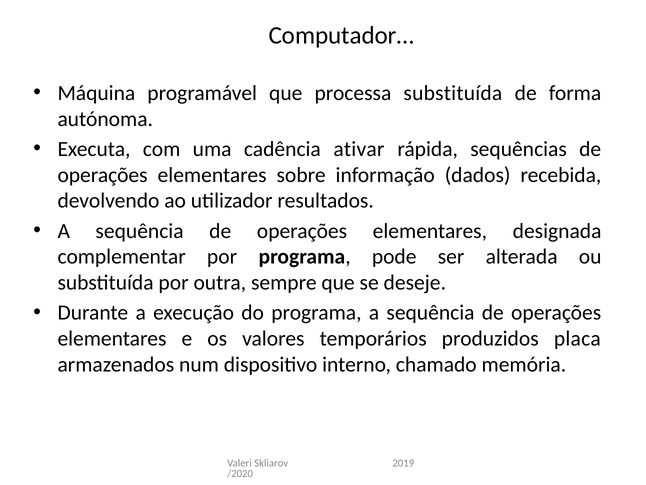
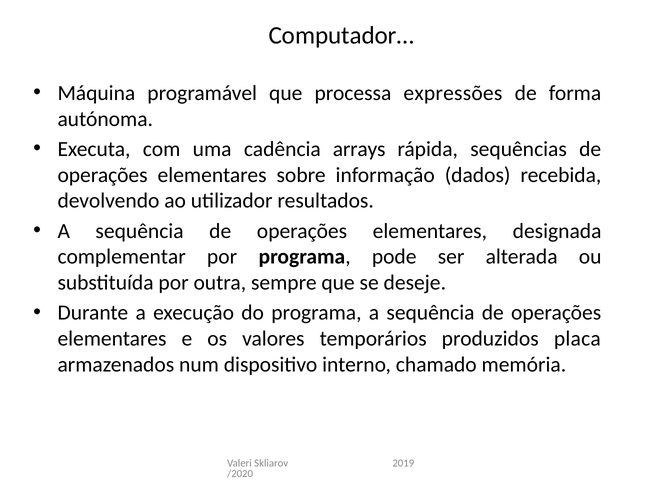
processa substituída: substituída -> expressões (453, 93)
ativar: ativar -> arrays (359, 149)
